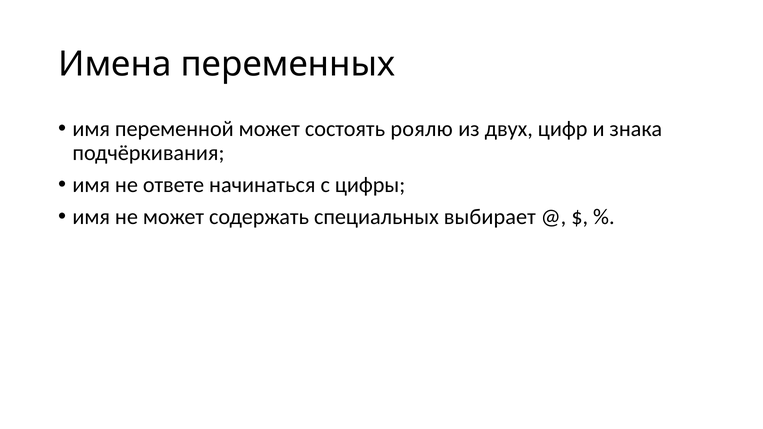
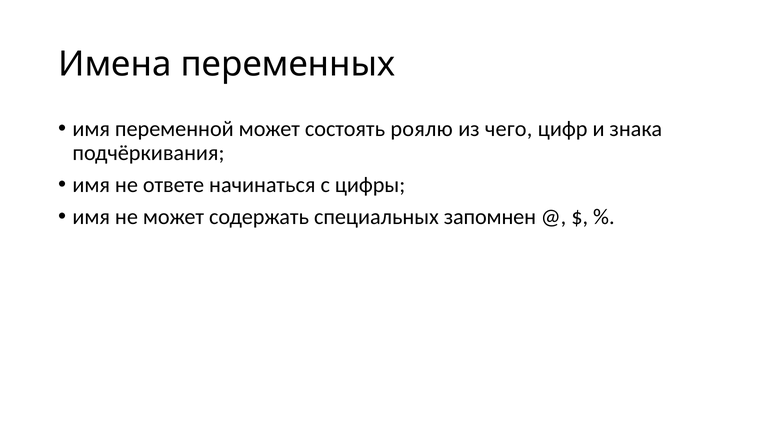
двух: двух -> чего (509, 129)
выбирает: выбирает -> запомнен (490, 217)
